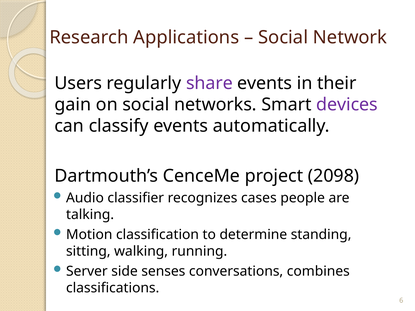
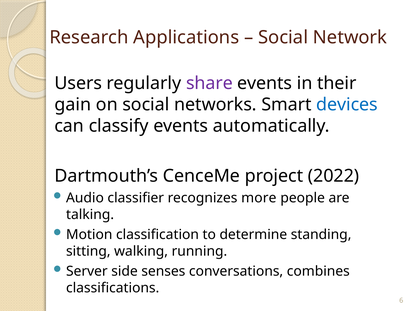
devices colour: purple -> blue (347, 105)
2098: 2098 -> 2022 (334, 176)
cases: cases -> more (259, 198)
